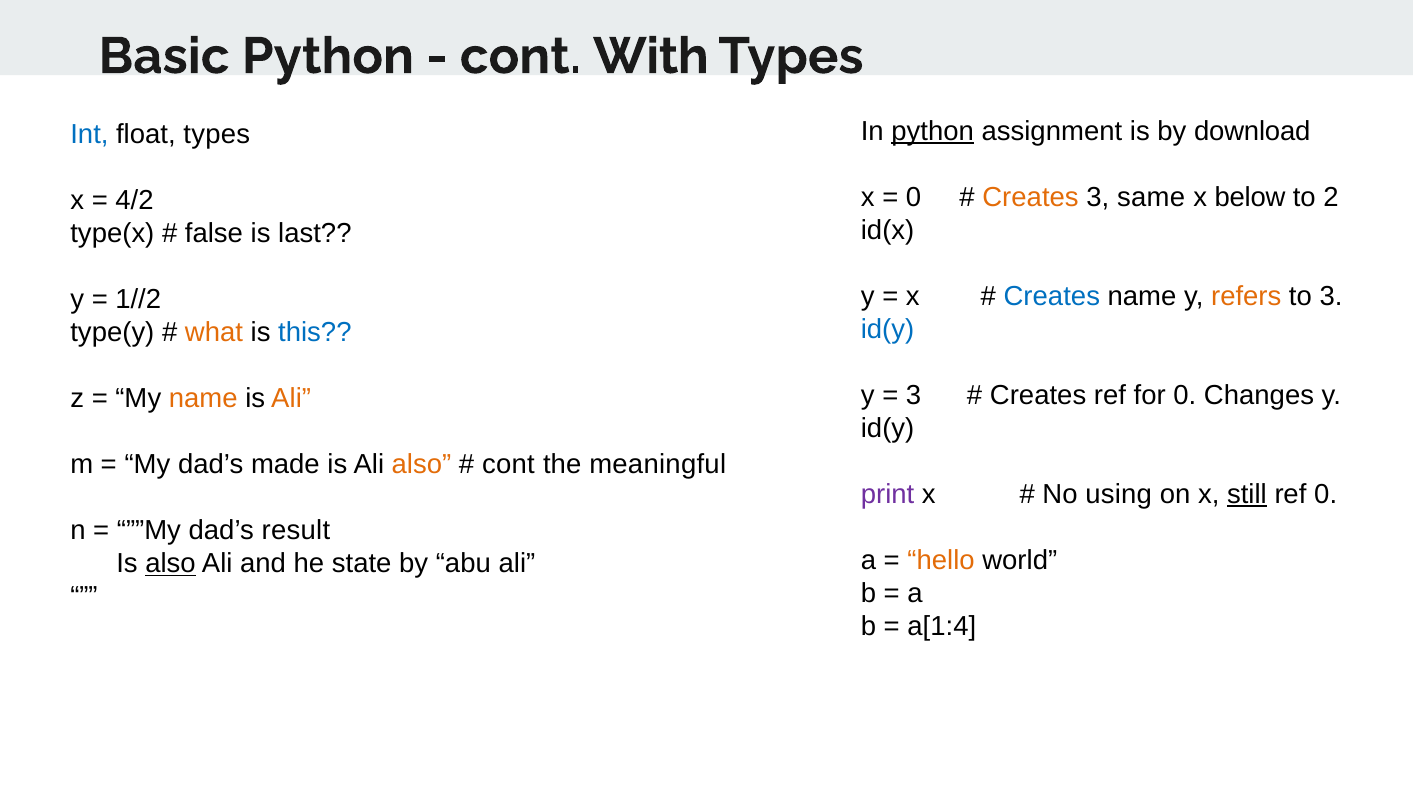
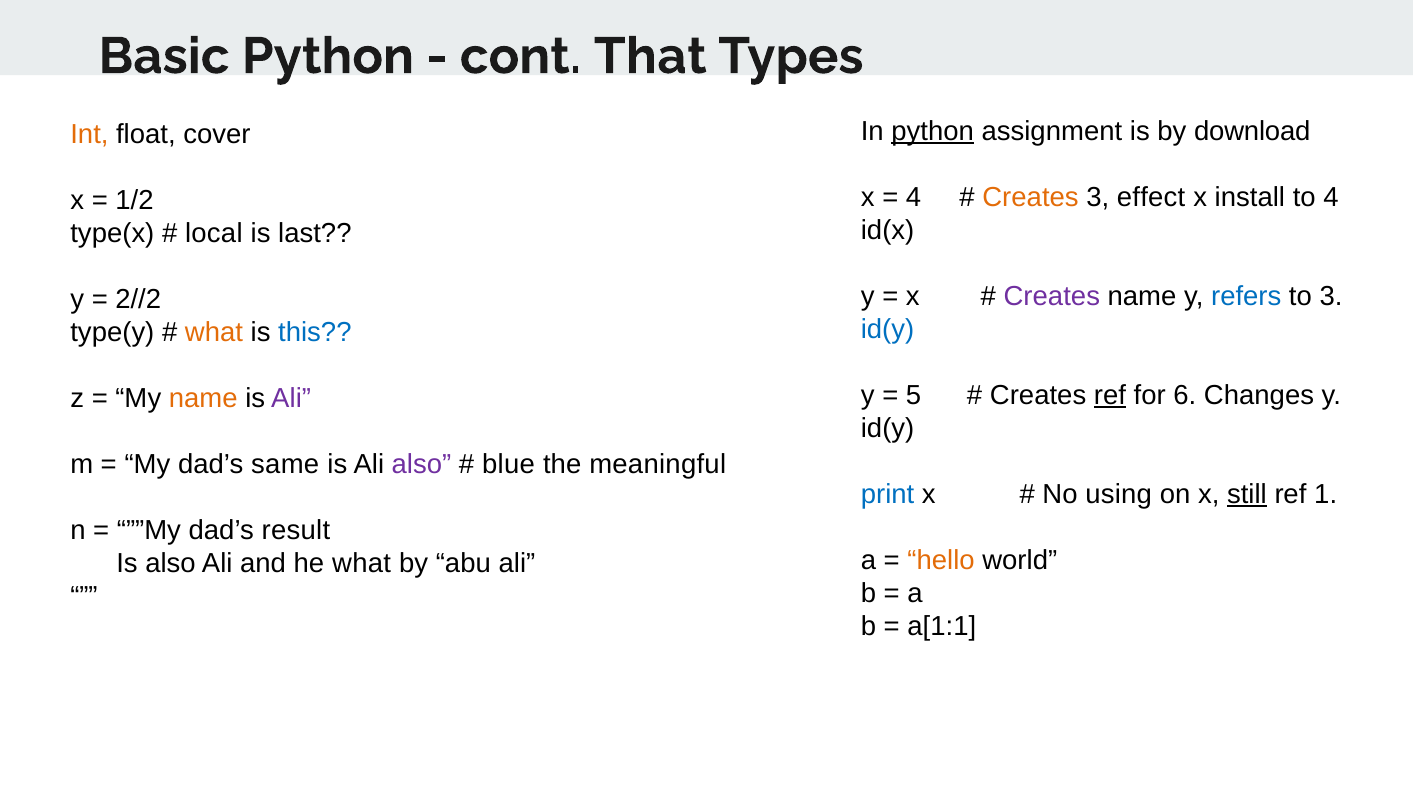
With: With -> That (650, 56)
Int colour: blue -> orange (89, 135)
float types: types -> cover (217, 135)
0: 0 -> 4 (913, 197)
same: same -> effect (1151, 197)
below: below -> install (1250, 197)
to 2: 2 -> 4 (1331, 197)
4/2: 4/2 -> 1/2 (134, 201)
false: false -> local (214, 234)
Creates colour: blue -> purple (1052, 296)
refers colour: orange -> blue (1246, 296)
1//2: 1//2 -> 2//2 (138, 300)
3: 3 -> 5 (913, 395)
ref underline: none -> present (1110, 395)
for 0: 0 -> 6 (1185, 395)
Ali colour: orange -> purple (291, 399)
made: made -> same (285, 465)
also colour: orange -> purple (422, 465)
cont: cont -> blue (508, 465)
print colour: purple -> blue (888, 494)
ref 0: 0 -> 1 (1326, 494)
also underline: present -> none (171, 564)
he state: state -> what (362, 564)
a[1:4: a[1:4 -> a[1:1 (942, 626)
